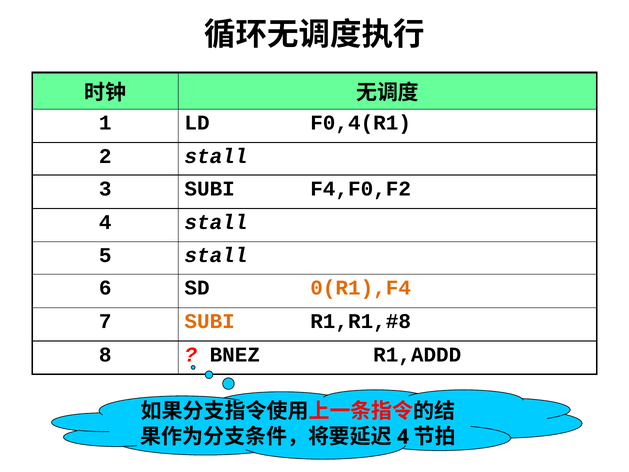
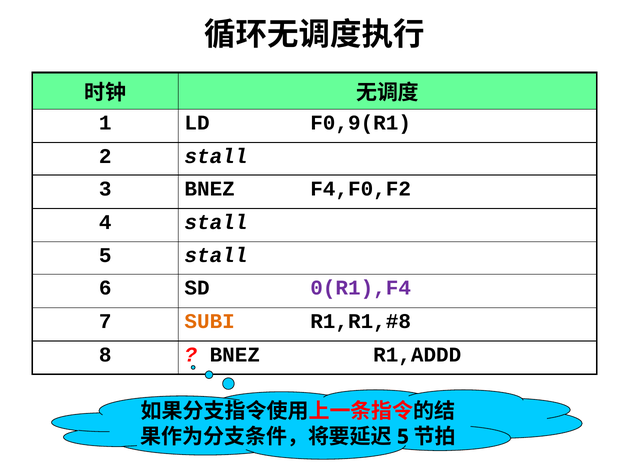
F0,4(R1: F0,4(R1 -> F0,9(R1 (361, 123)
3 SUBI: SUBI -> BNEZ (210, 189)
0(R1),F4 colour: orange -> purple (361, 288)
4: 4 -> 5 (403, 436)
